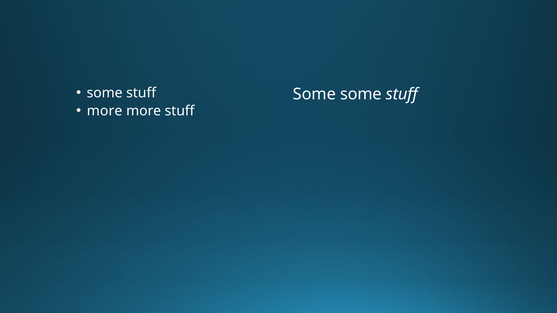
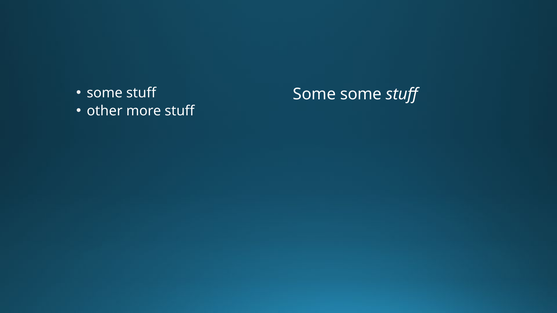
more: more -> other (105, 111)
